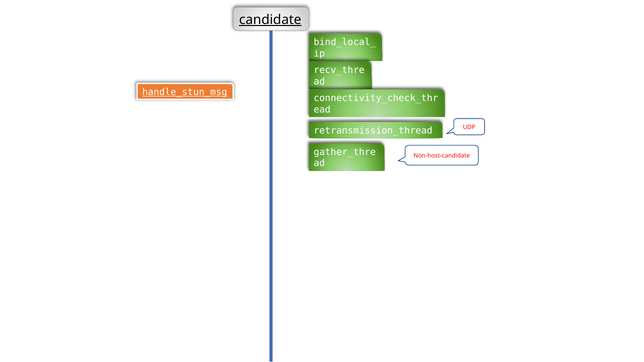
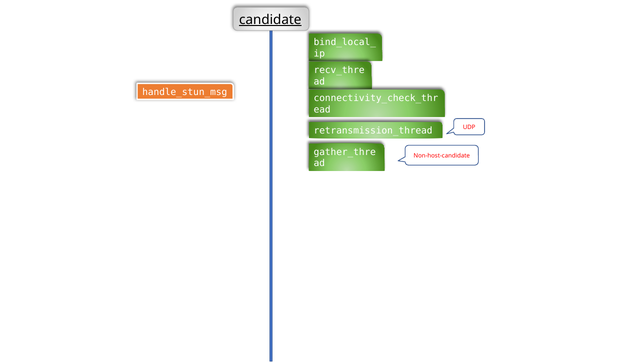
handle_stun_msg underline: present -> none (185, 92)
